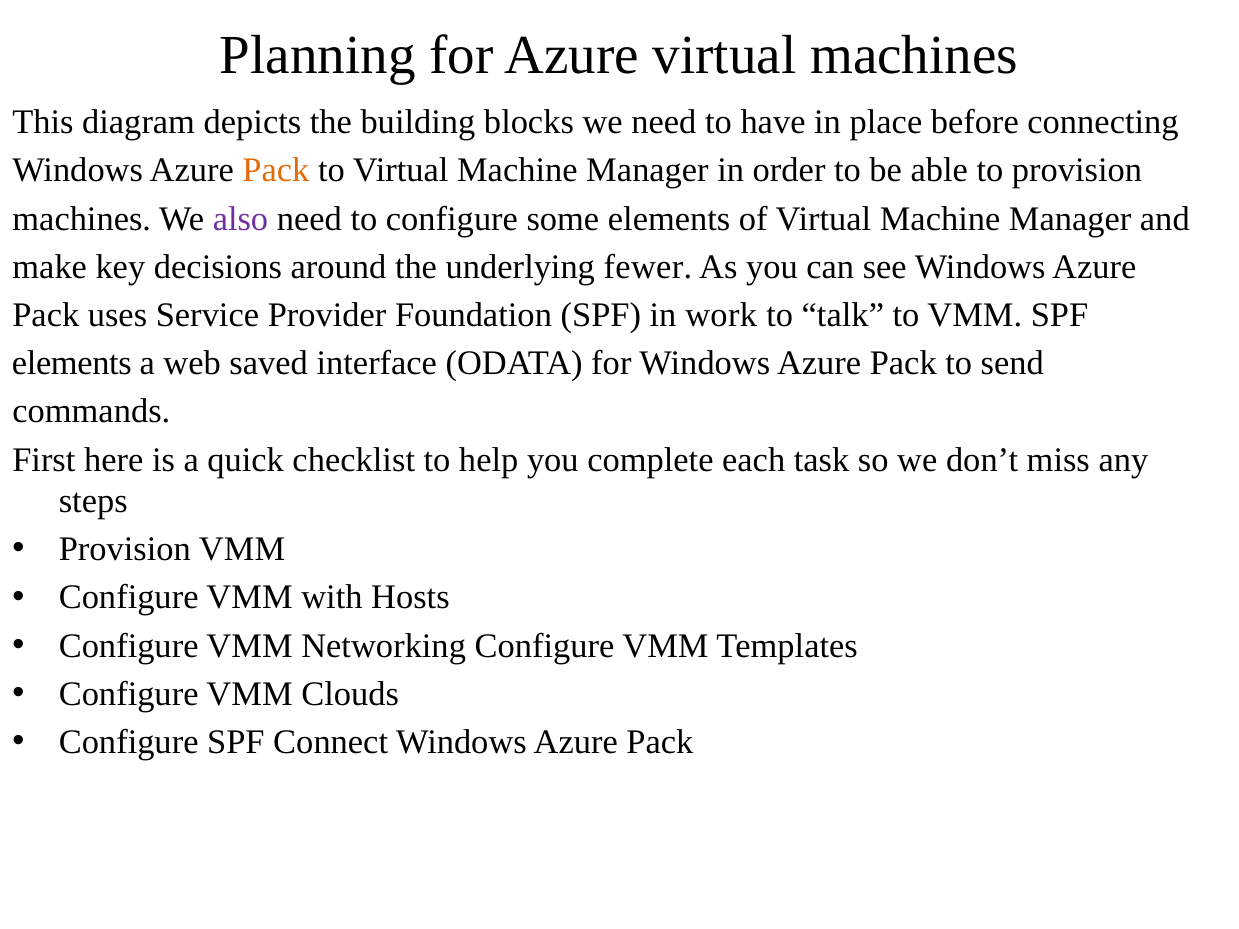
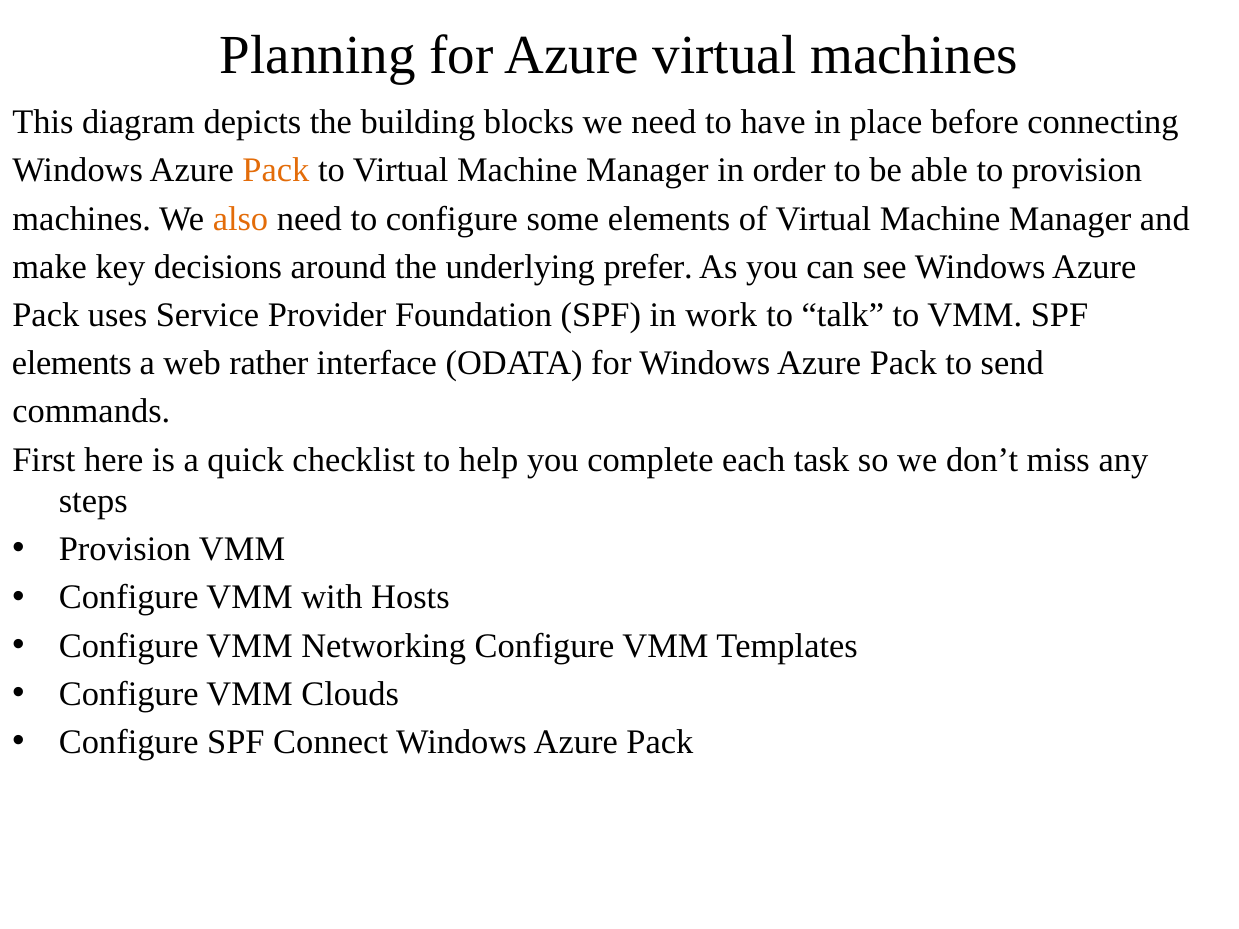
also colour: purple -> orange (241, 219)
fewer: fewer -> prefer (648, 267)
saved: saved -> rather (269, 363)
